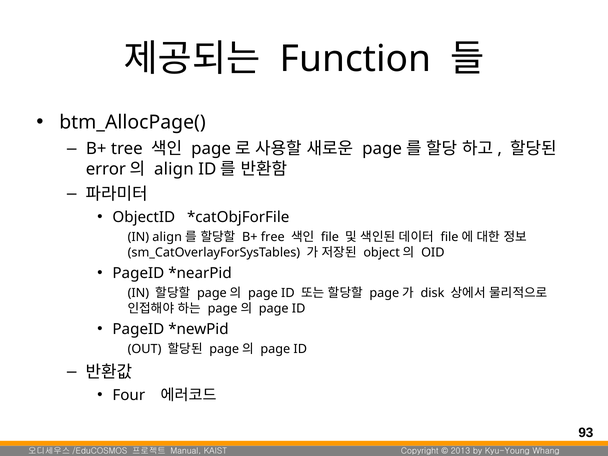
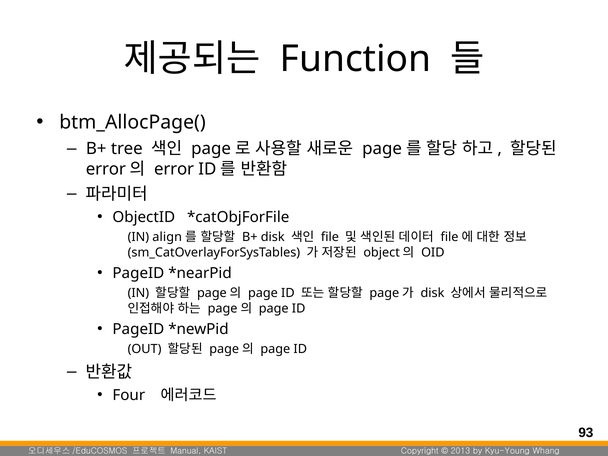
align: align -> error (174, 169)
B+ free: free -> disk (273, 237)
